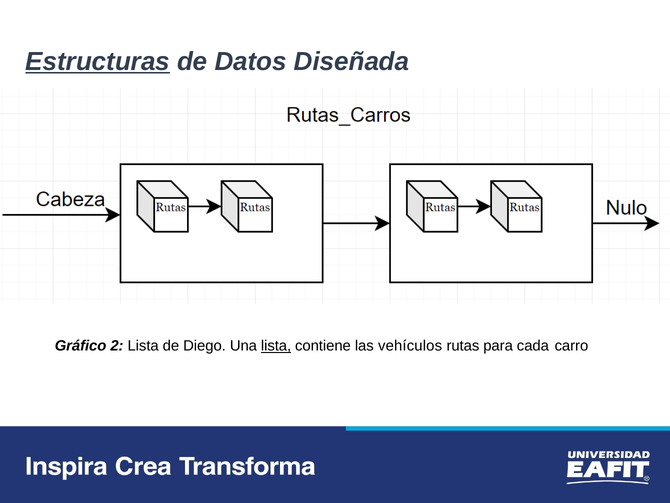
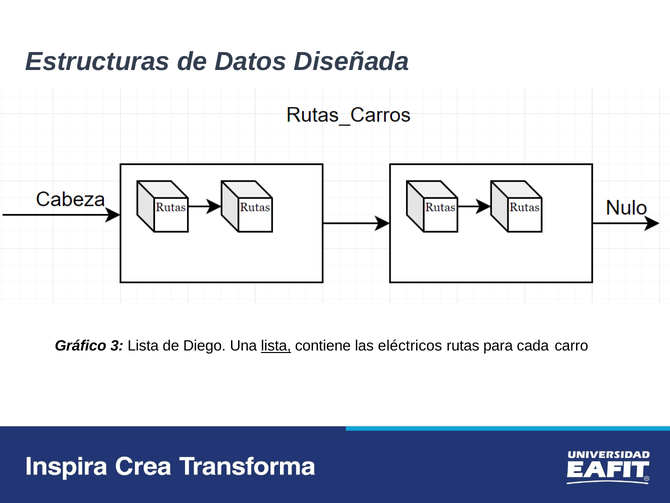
Estructuras underline: present -> none (98, 61)
2: 2 -> 3 (117, 346)
vehículos: vehículos -> eléctricos (410, 346)
